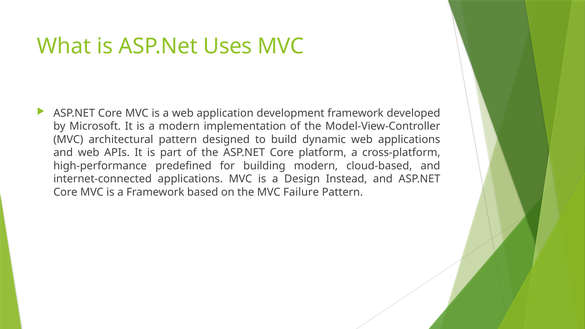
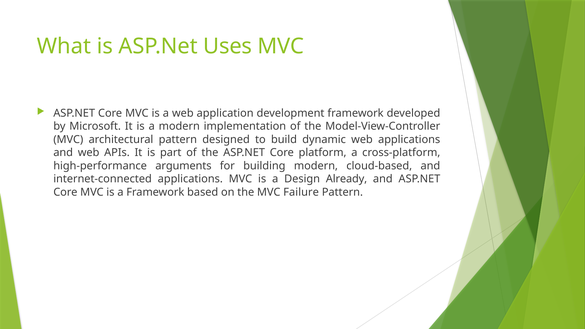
predefined: predefined -> arguments (183, 166)
Instead: Instead -> Already (347, 179)
